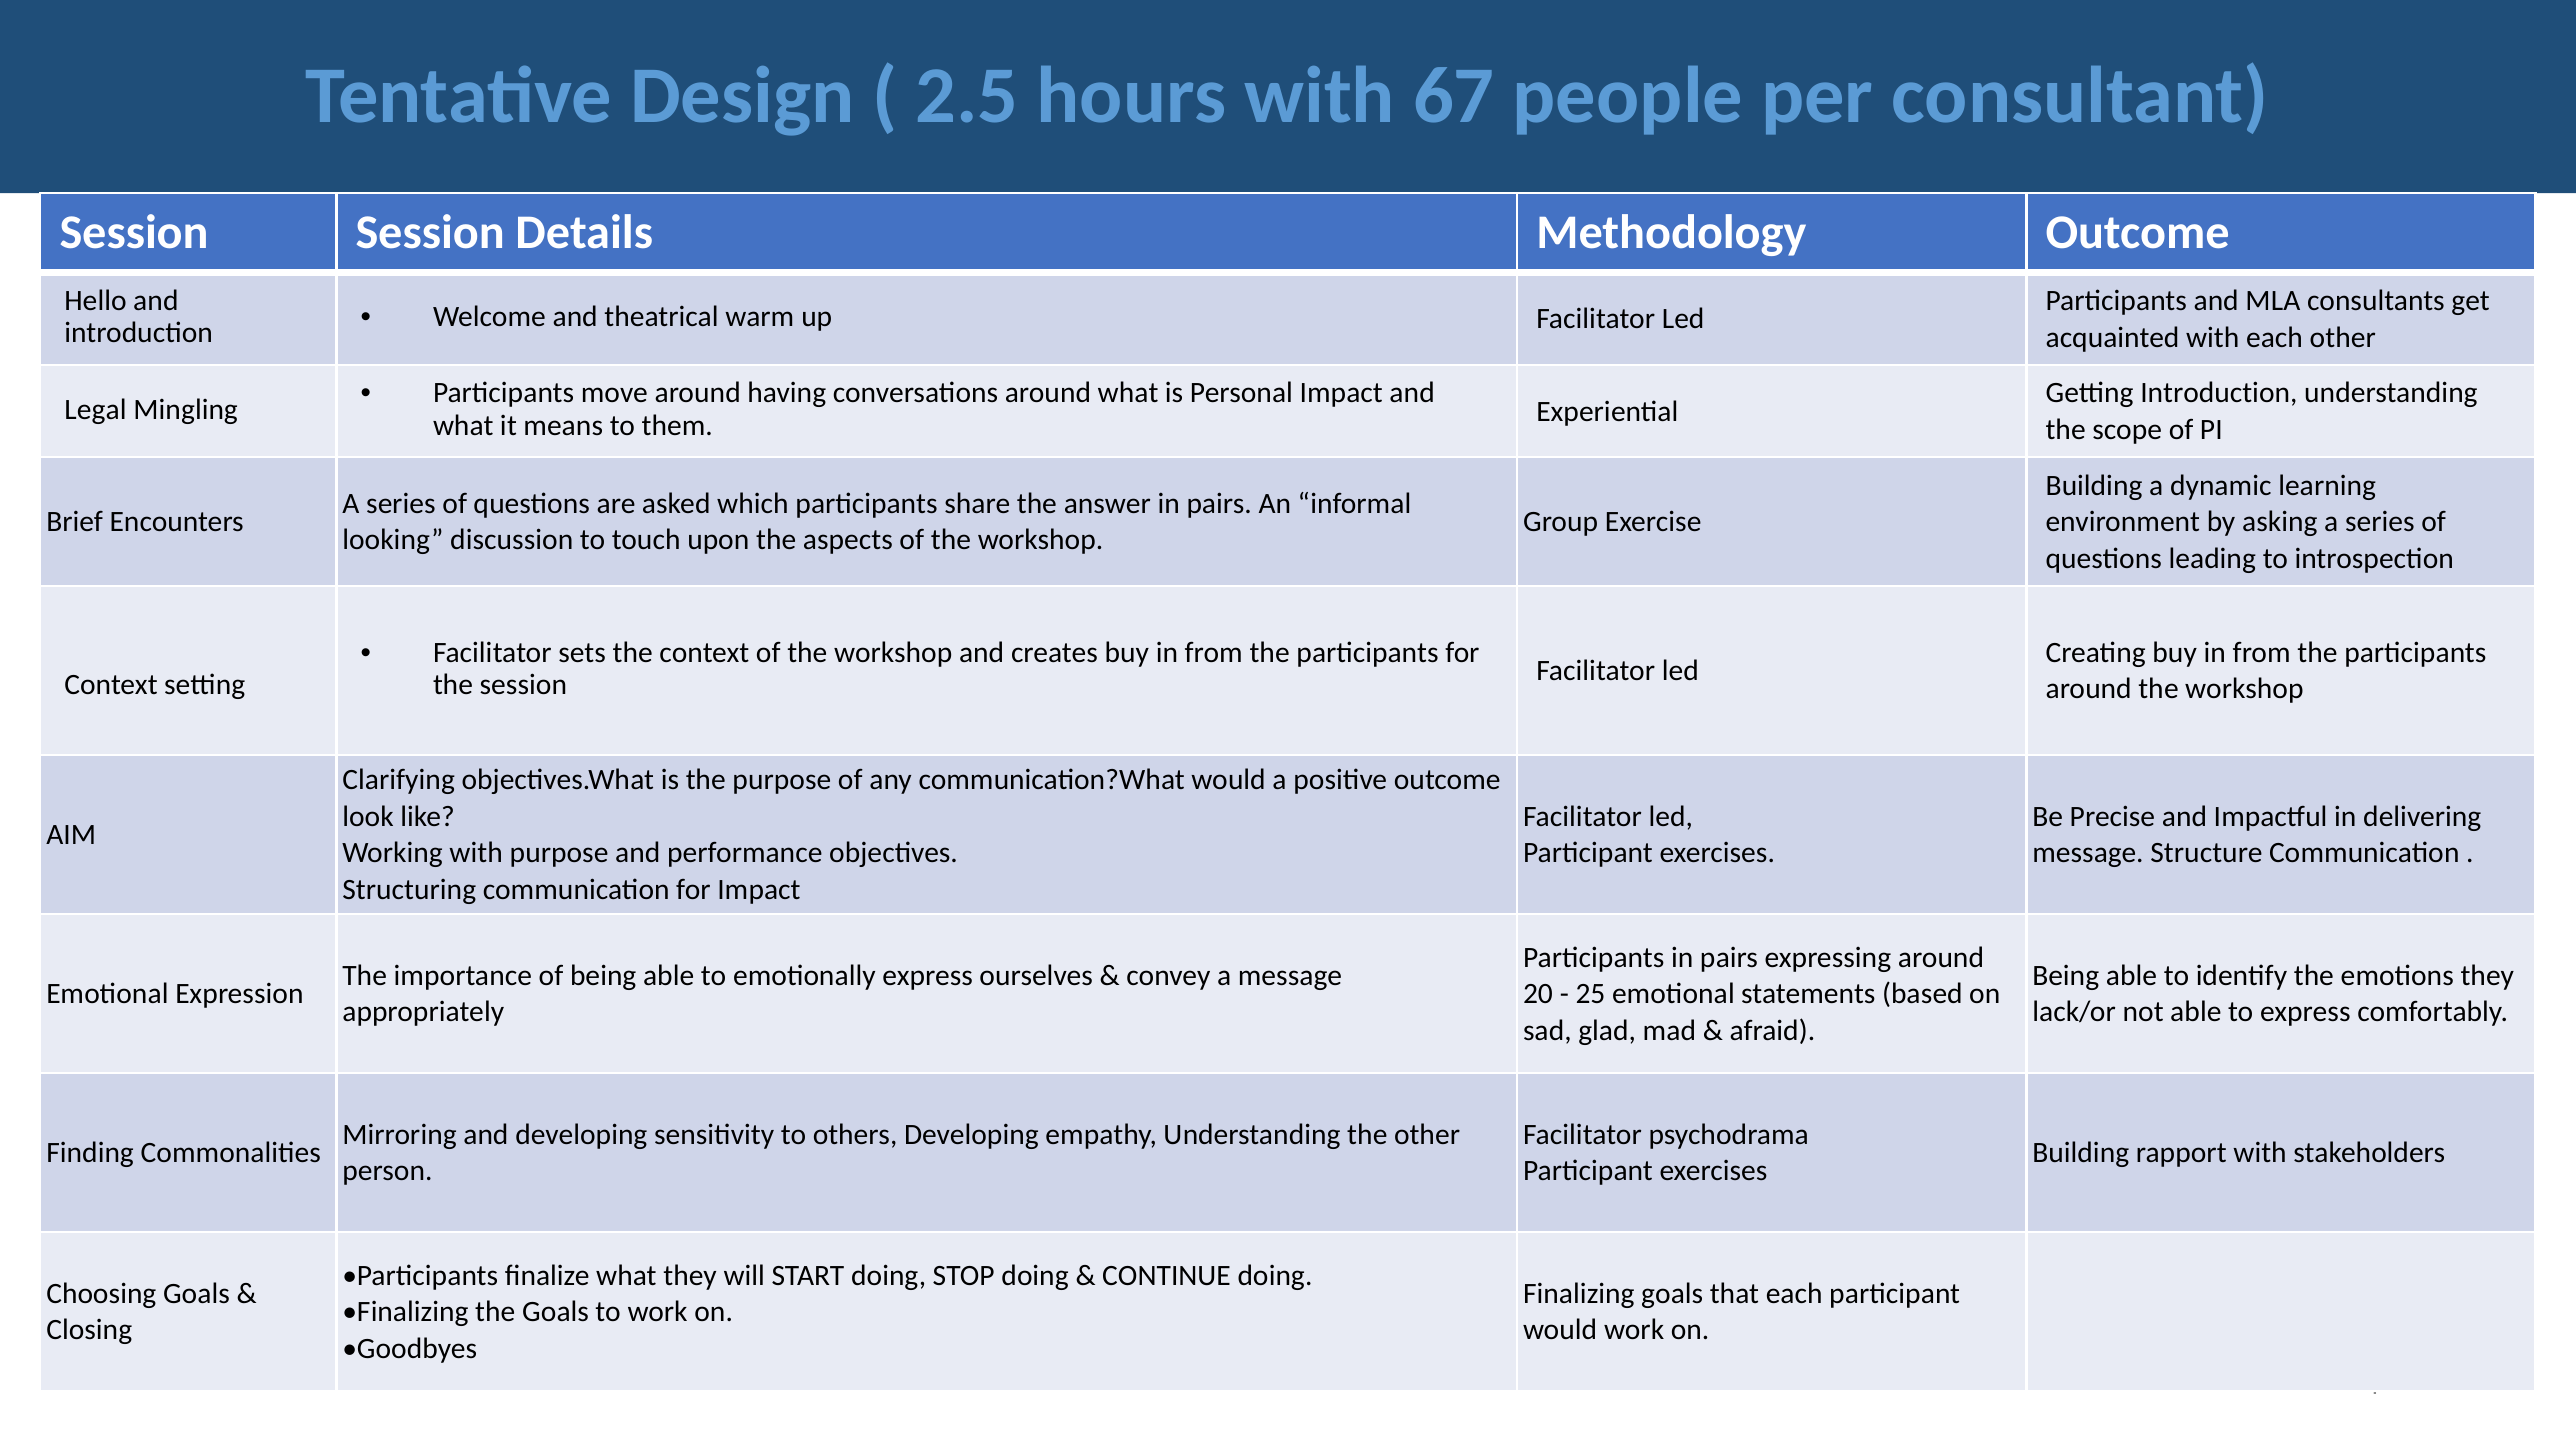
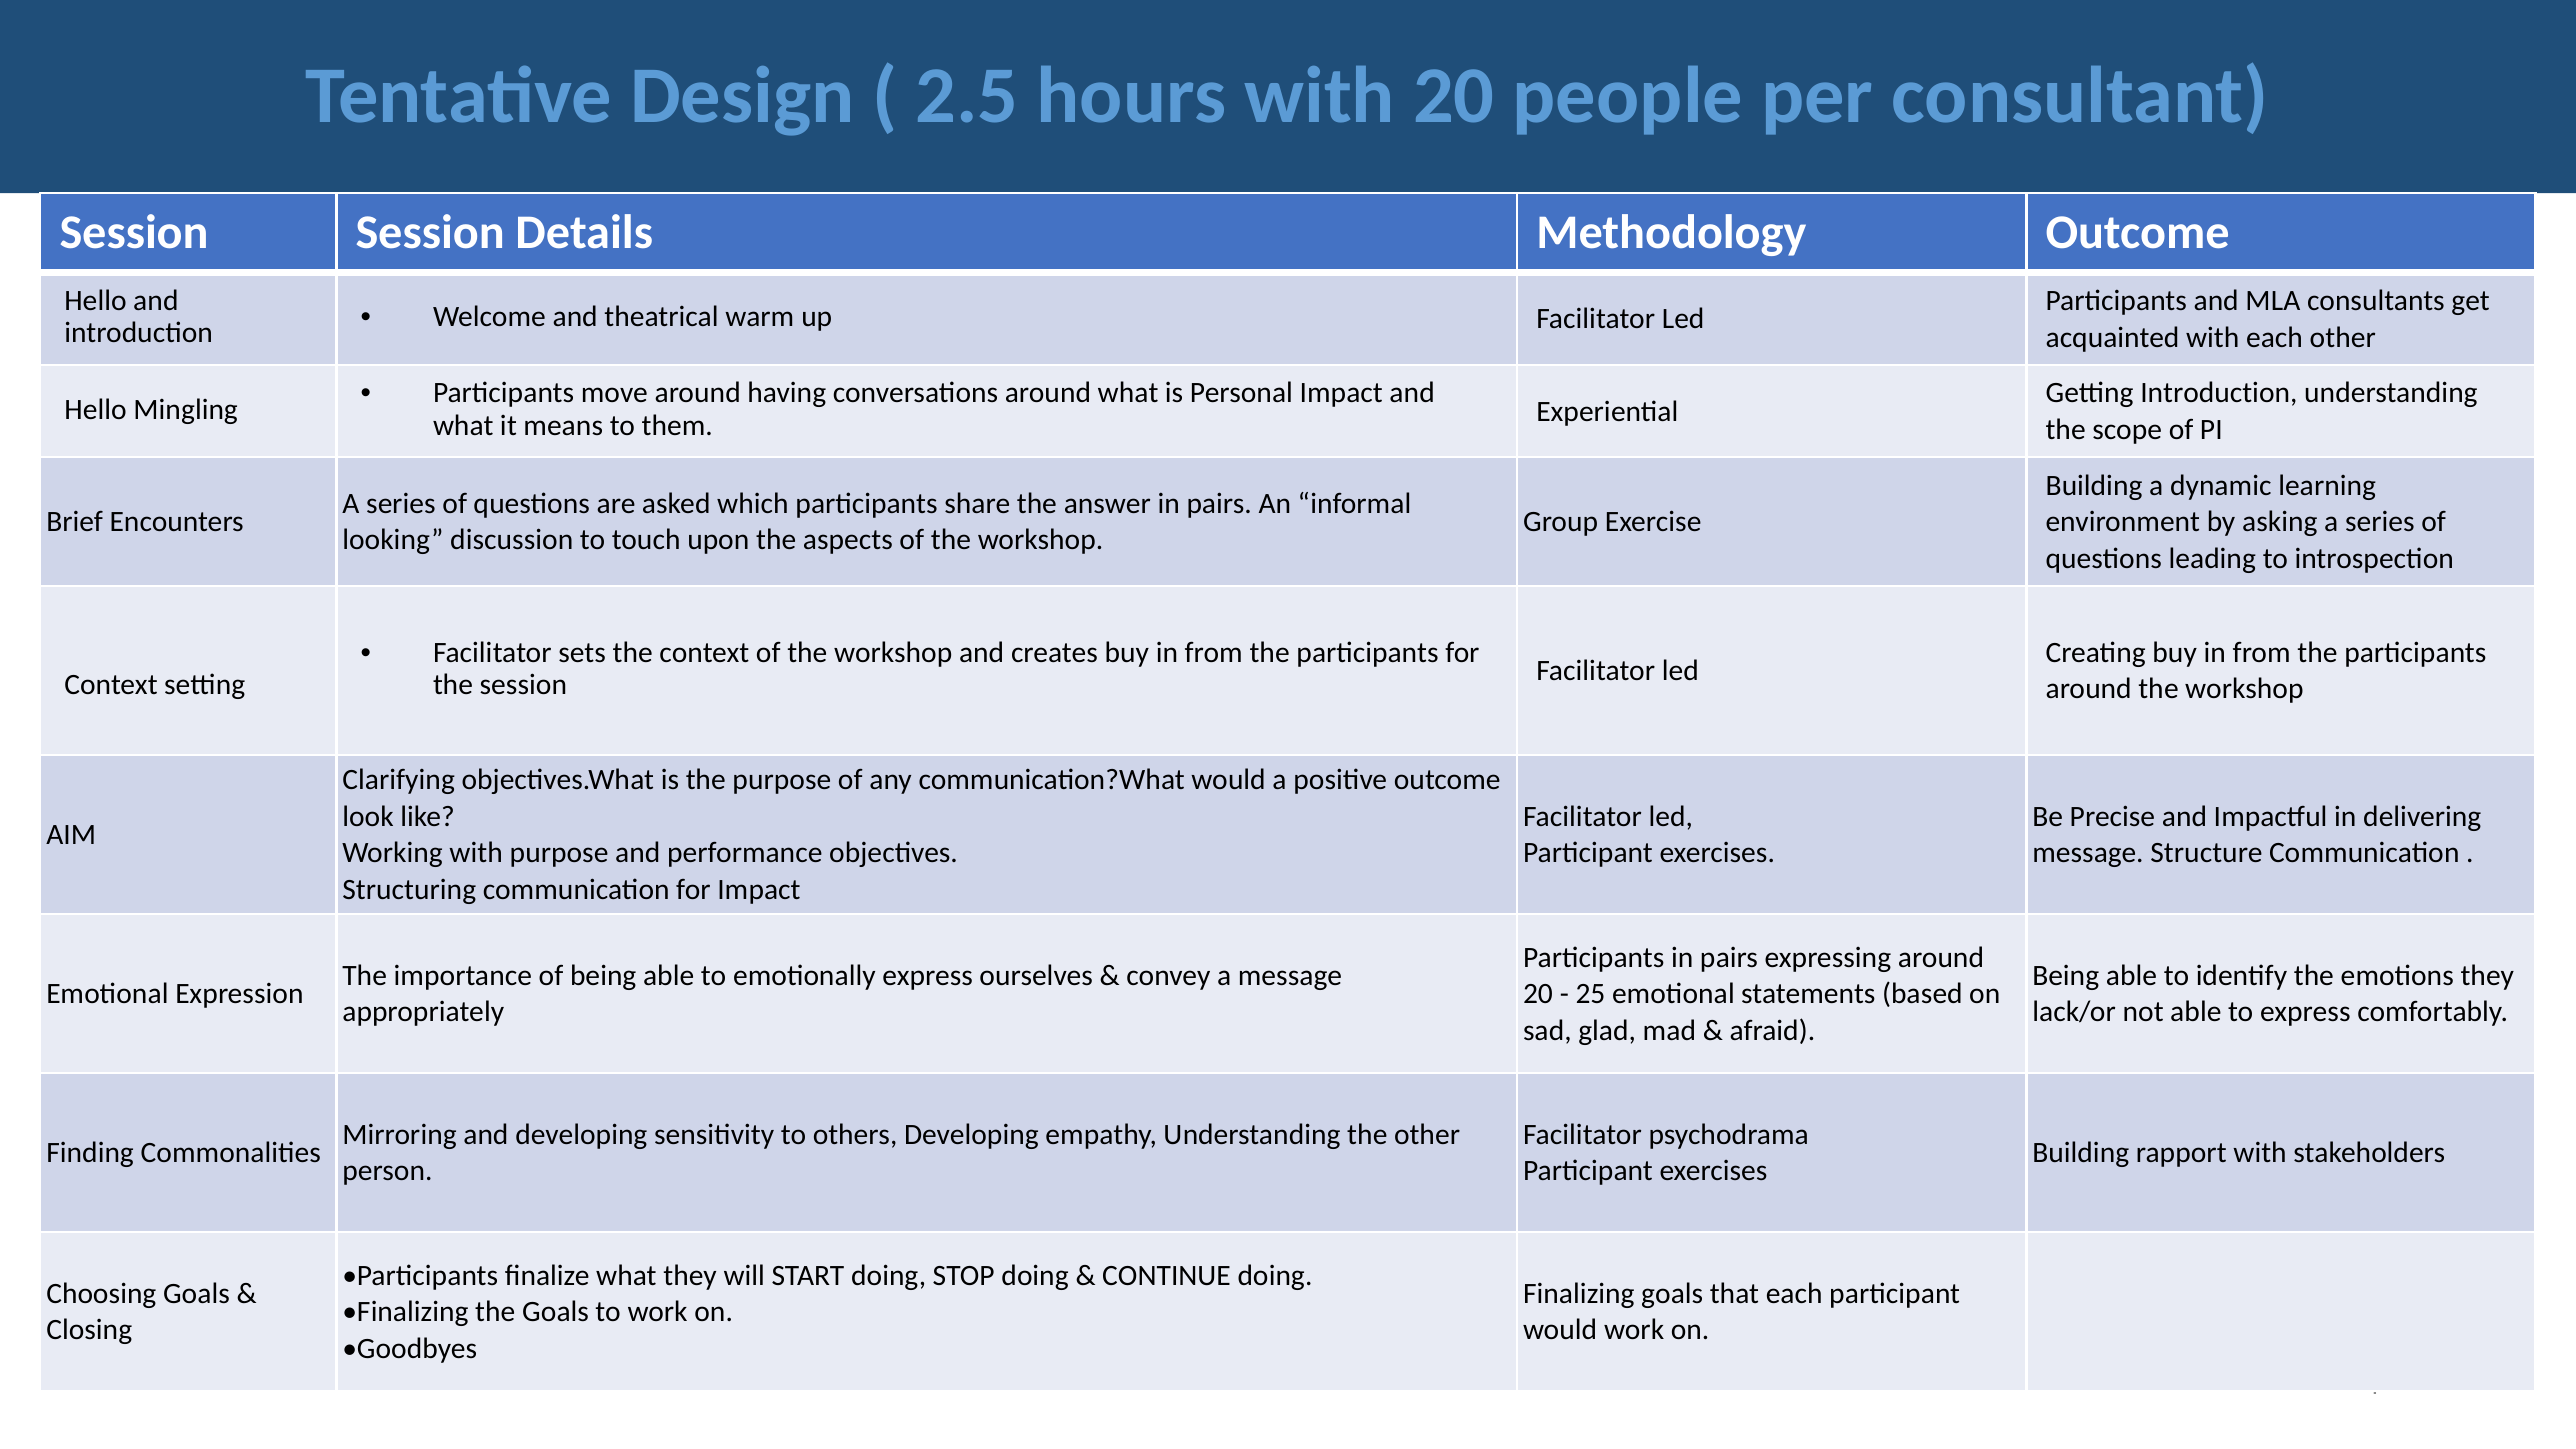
with 67: 67 -> 20 (1454, 96)
Legal: Legal -> Hello (96, 409)
